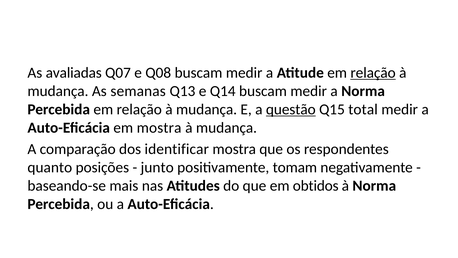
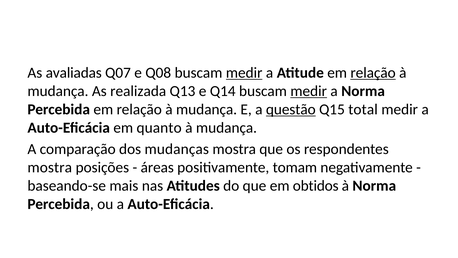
medir underline: none -> present (244, 73)
semanas: semanas -> realizada (138, 91)
medir underline: none -> present (309, 91)
em mostra: mostra -> quanto (159, 128)
identificar: identificar -> mudanças (177, 149)
quanto: quanto -> mostra (50, 167)
junto: junto -> áreas (157, 167)
